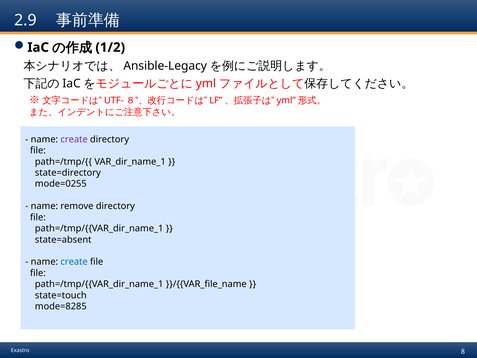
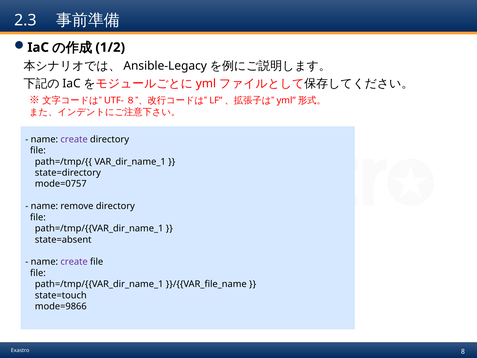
2.9: 2.9 -> 2.3 (25, 20)
mode=0255: mode=0255 -> mode=0757 (61, 184)
create colour: blue -> purple (74, 262)
mode=8285: mode=8285 -> mode=9866 (61, 306)
